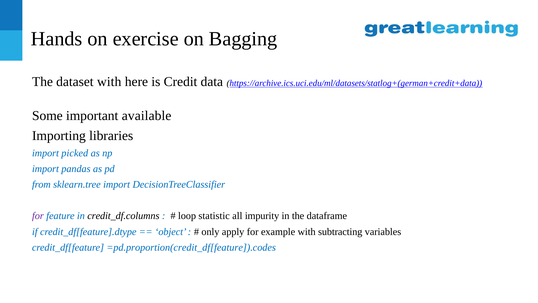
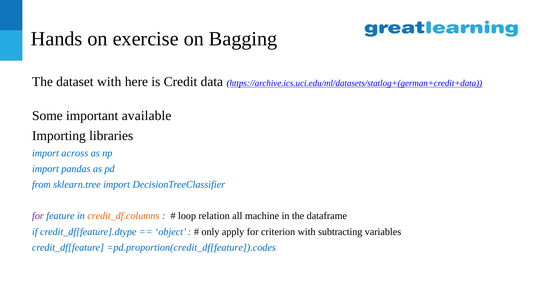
picked: picked -> across (75, 153)
credit_df.columns colour: black -> orange (123, 216)
statistic: statistic -> relation (214, 216)
impurity: impurity -> machine (262, 216)
example: example -> criterion (278, 231)
